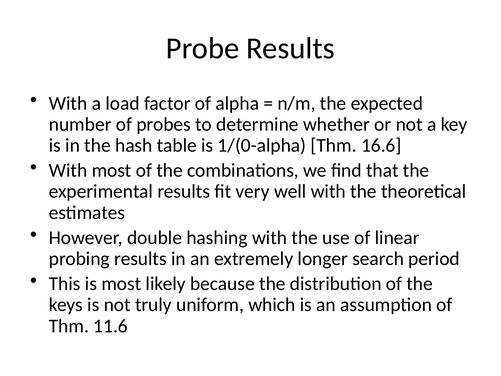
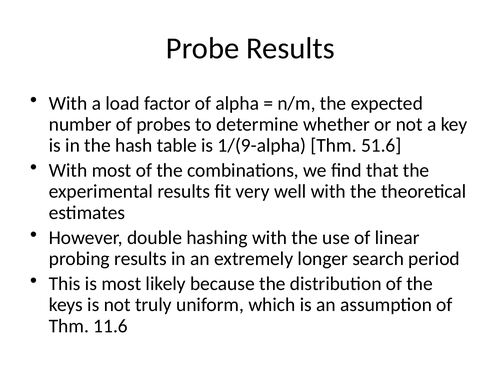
1/(0-alpha: 1/(0-alpha -> 1/(9-alpha (262, 145)
16.6: 16.6 -> 51.6 (381, 145)
